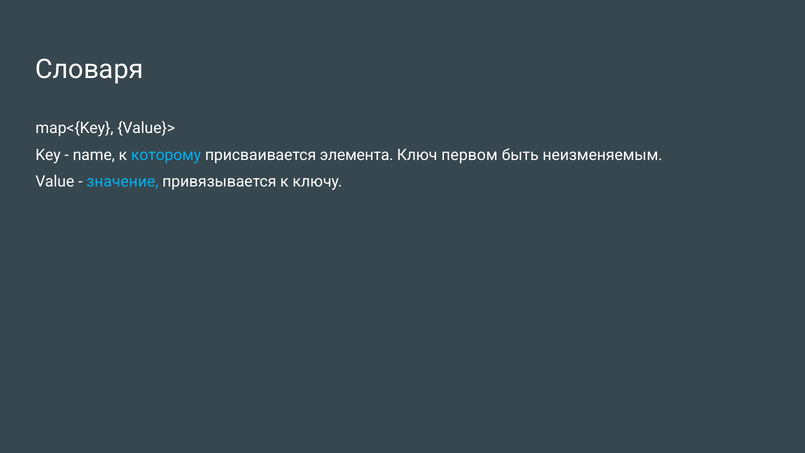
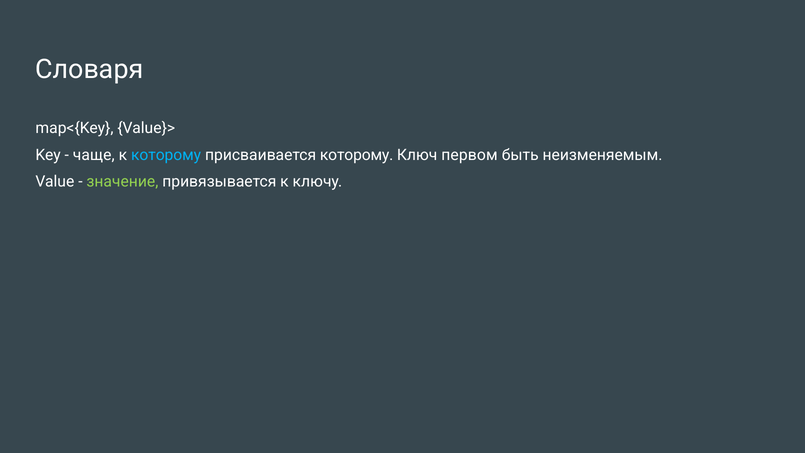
name: name -> чаще (94, 155)
присваивается элемента: элемента -> которому (357, 155)
значение colour: light blue -> light green (122, 182)
